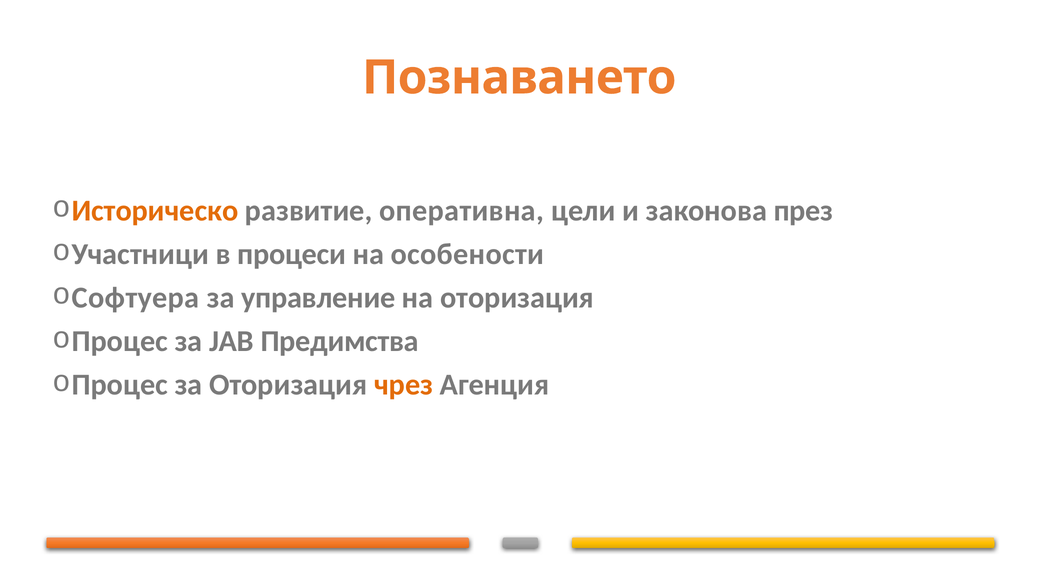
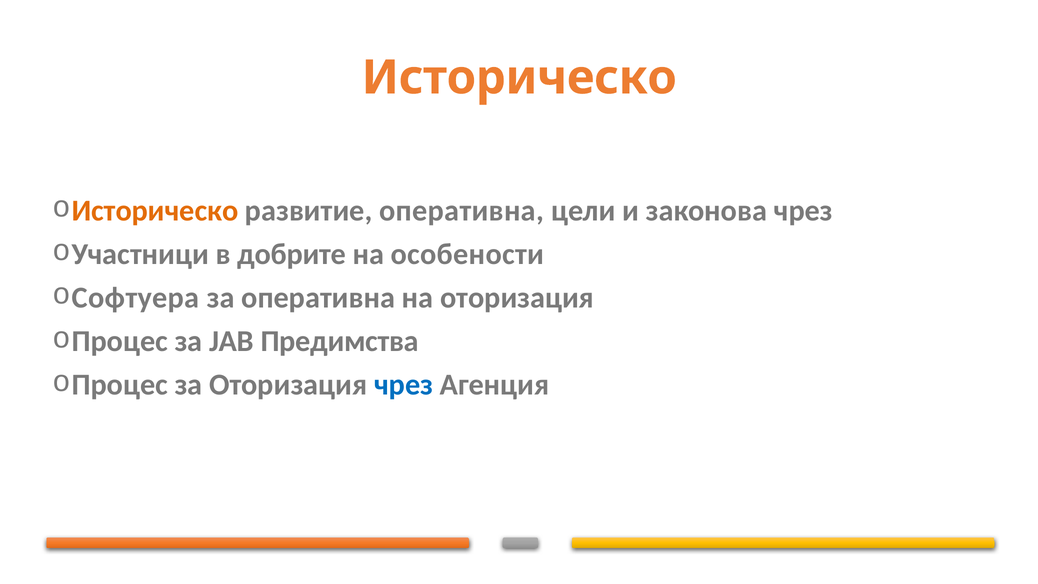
Познаването: Познаването -> Историческо (519, 78)
законова през: през -> чрез (803, 211)
процеси: процеси -> добрите (292, 254)
за управление: управление -> оперативна (318, 298)
чрез colour: orange -> blue (404, 385)
